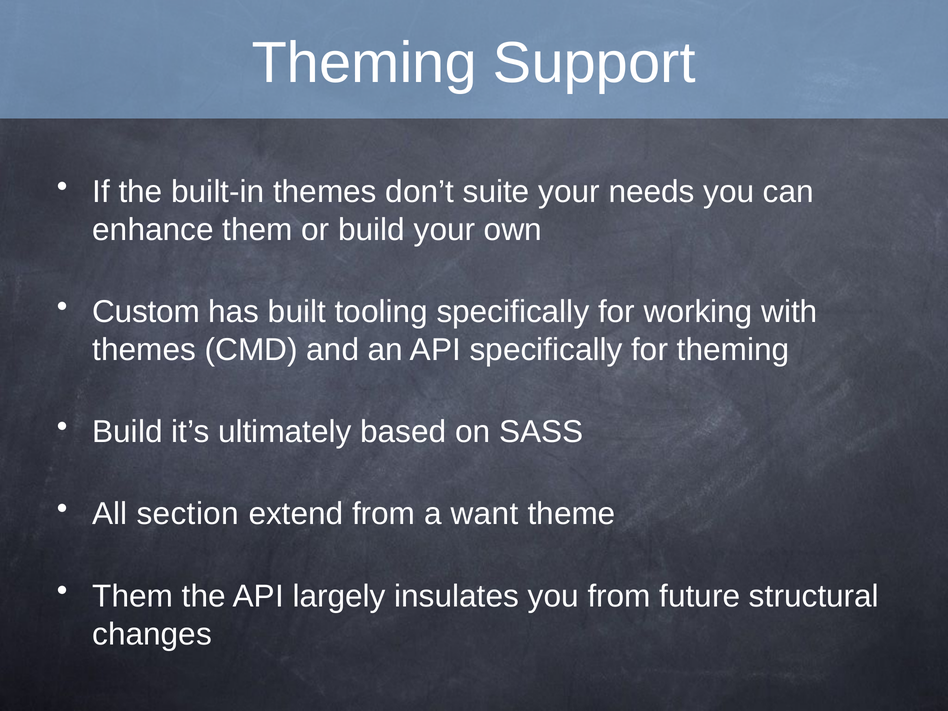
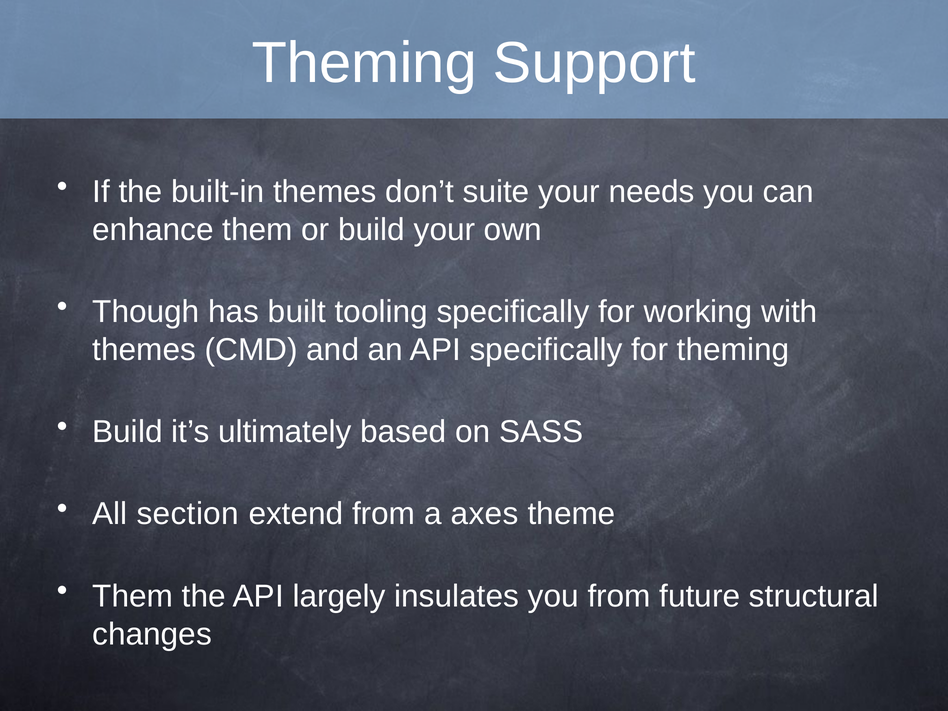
Custom: Custom -> Though (146, 312)
want: want -> axes (485, 514)
